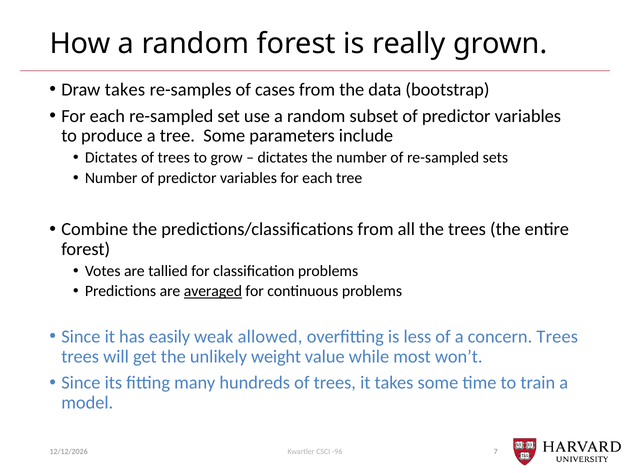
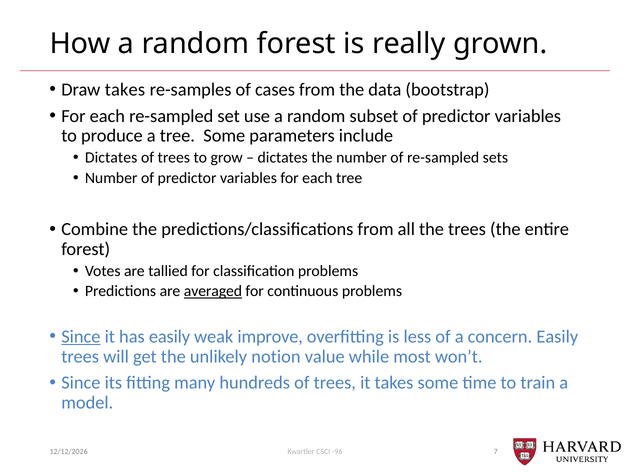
Since underline: none -> present (81, 336)
allowed: allowed -> improve (270, 336)
concern Trees: Trees -> Easily (557, 336)
weight: weight -> notion (276, 356)
